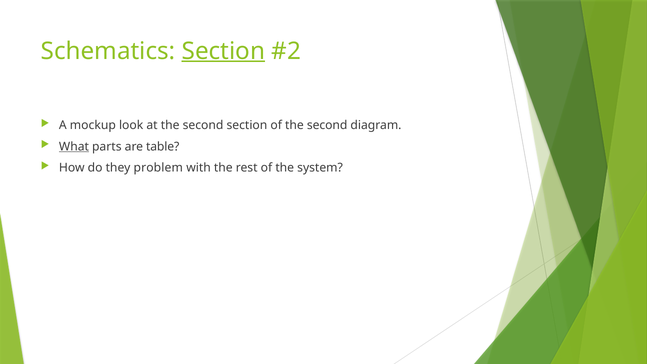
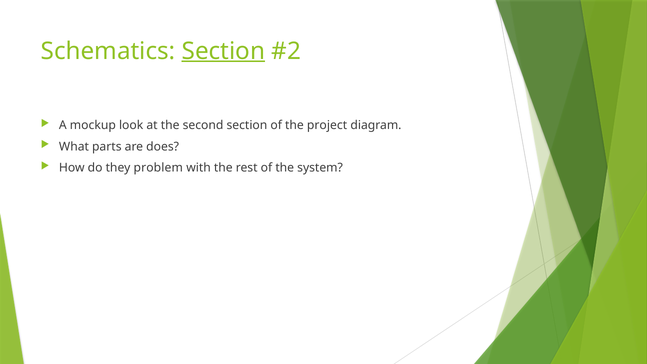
of the second: second -> project (327, 125)
What underline: present -> none (74, 147)
table: table -> does (163, 147)
